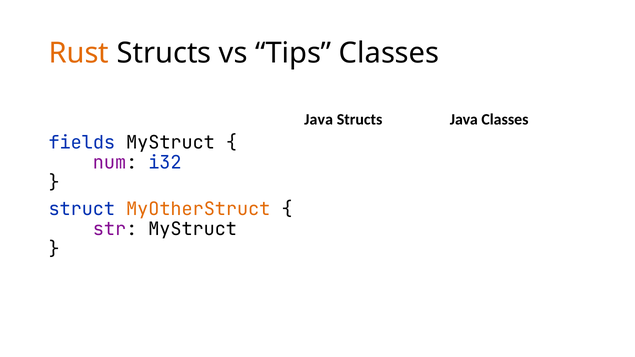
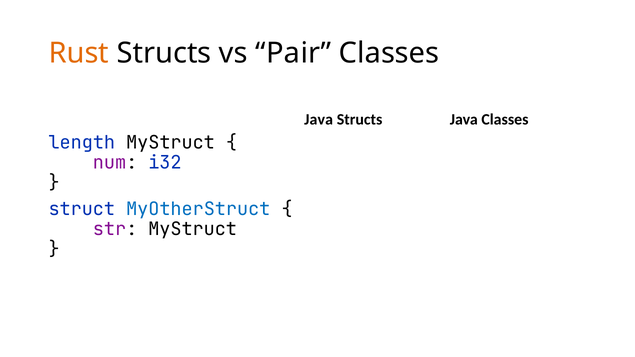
Tips: Tips -> Pair (293, 53)
fields: fields -> length (82, 143)
MyOtherStruct colour: orange -> blue (198, 209)
